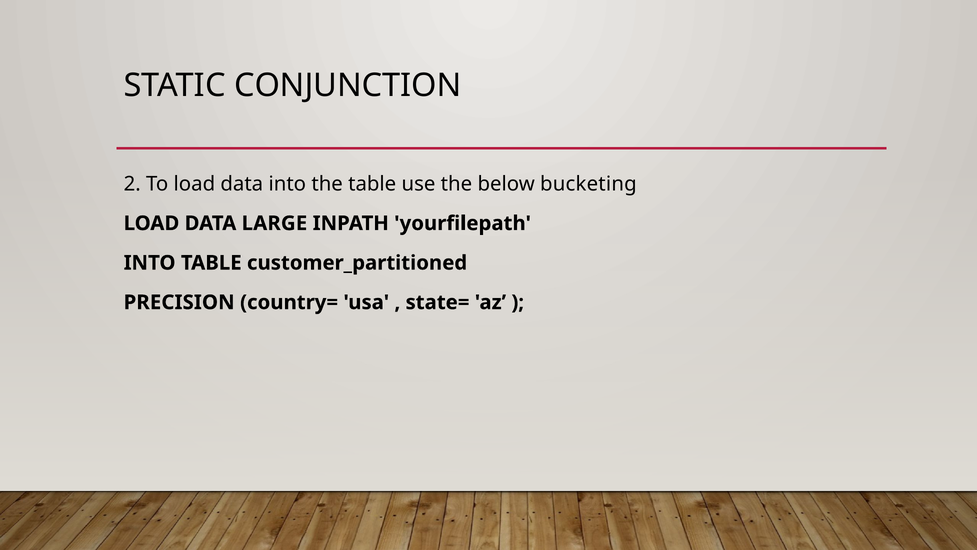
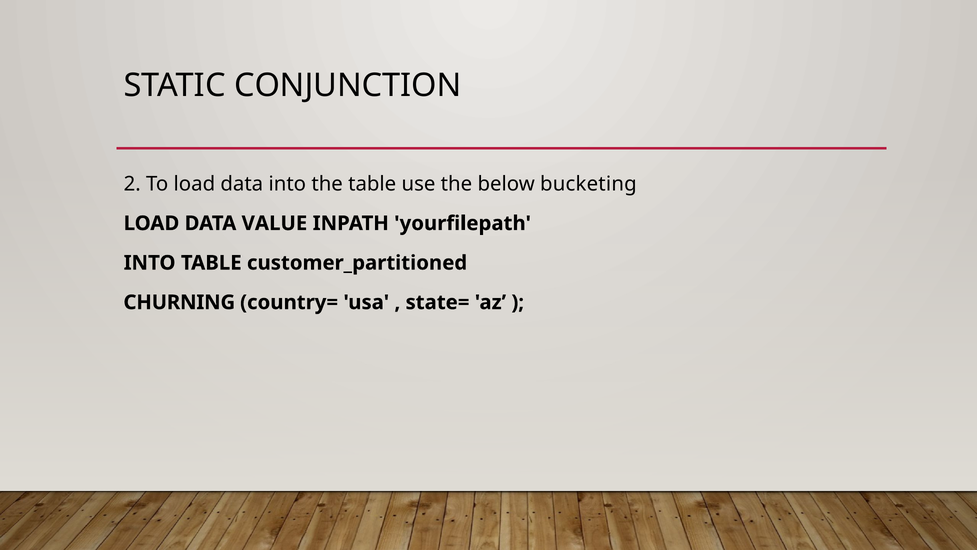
LARGE: LARGE -> VALUE (274, 223)
PRECISION: PRECISION -> CHURNING (179, 302)
